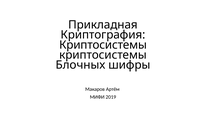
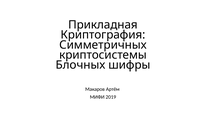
Криптосистемы: Криптосистемы -> Симметричных (103, 45)
